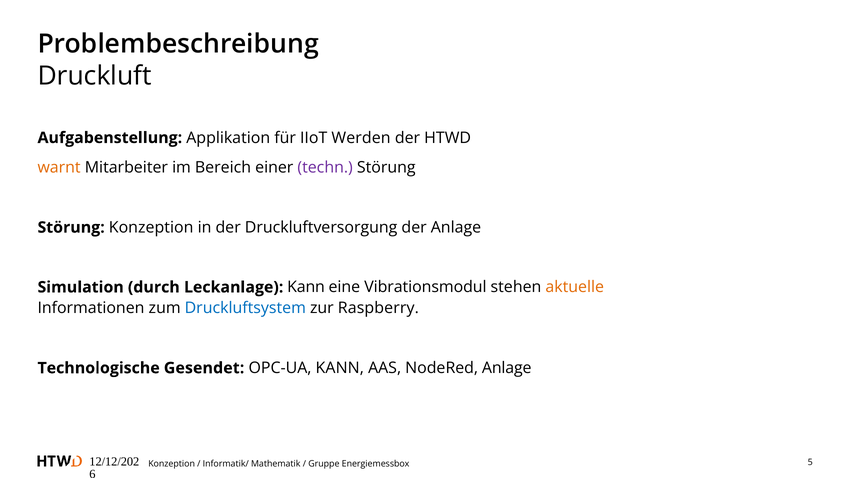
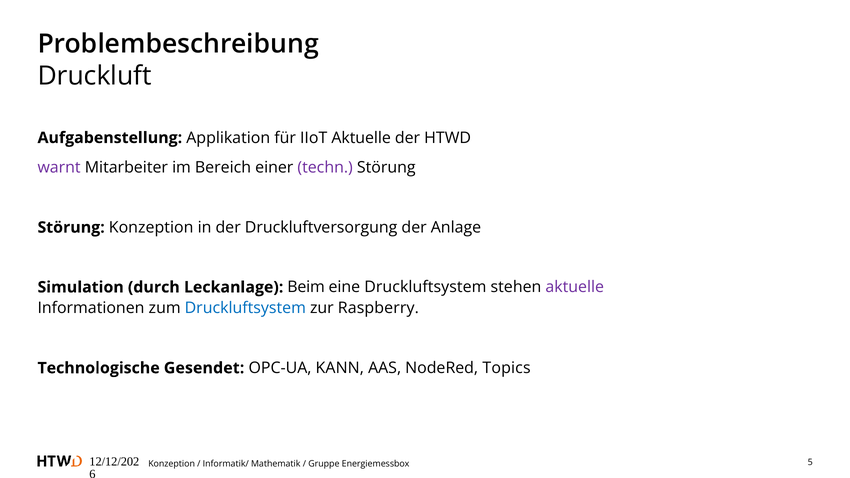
IIoT Werden: Werden -> Aktuelle (361, 138)
warnt colour: orange -> purple (59, 168)
Leckanlage Kann: Kann -> Beim (306, 287)
eine Vibrationsmodul: Vibrationsmodul -> Druckluftsystem (425, 287)
aktuelle colour: orange -> purple (575, 287)
NodeRed Anlage: Anlage -> Topics (507, 368)
